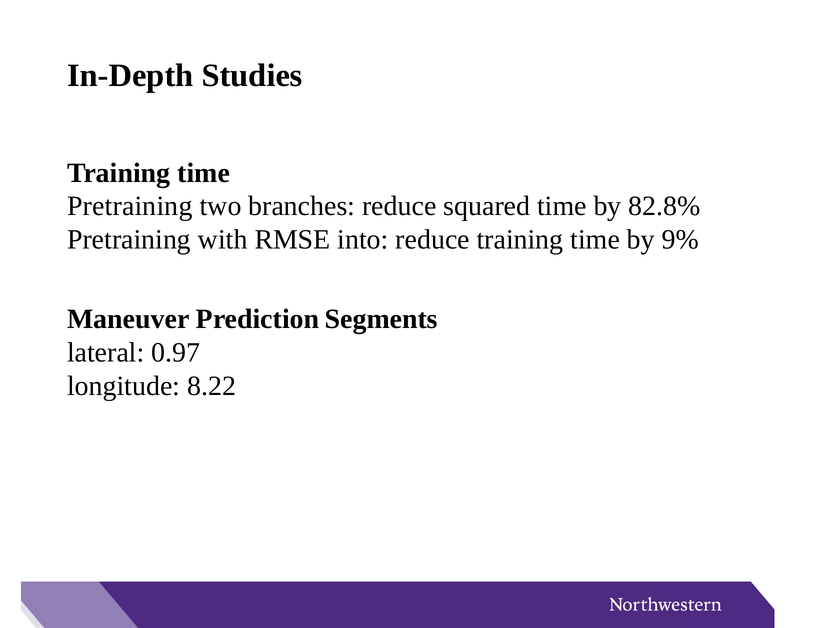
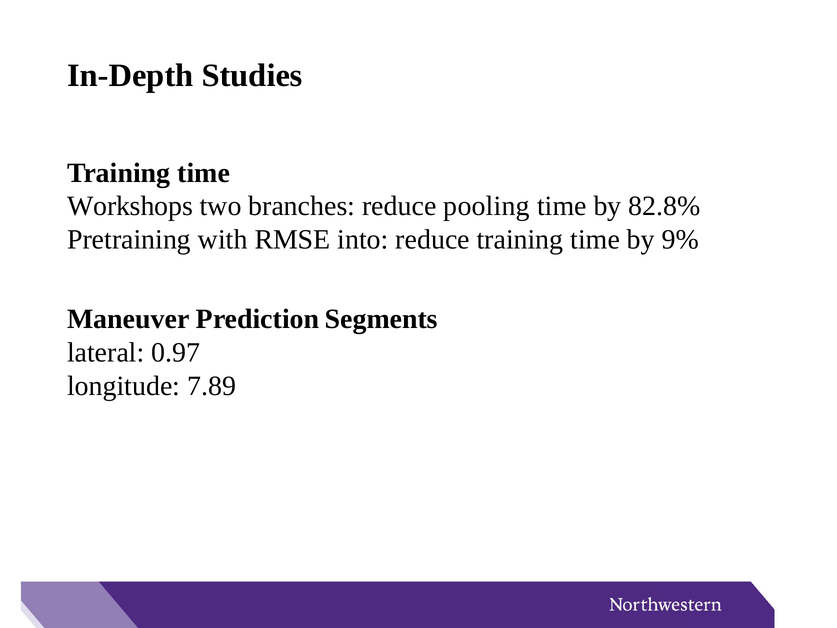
Pretraining: Pretraining -> Workshops (130, 206)
squared: squared -> pooling (487, 206)
8.22: 8.22 -> 7.89 (212, 386)
